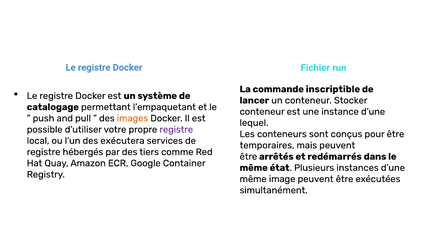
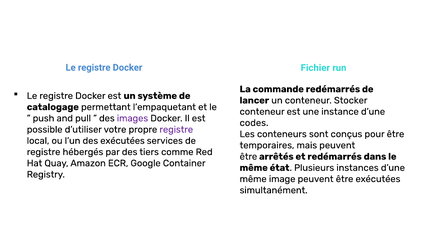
commande inscriptible: inscriptible -> redémarrés (333, 89)
images colour: orange -> purple (133, 118)
lequel: lequel -> codes (254, 123)
des exécutera: exécutera -> exécutées (123, 141)
